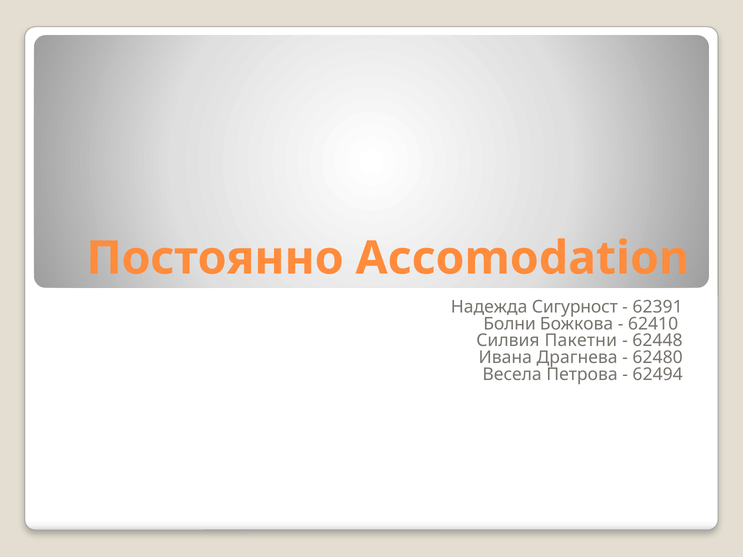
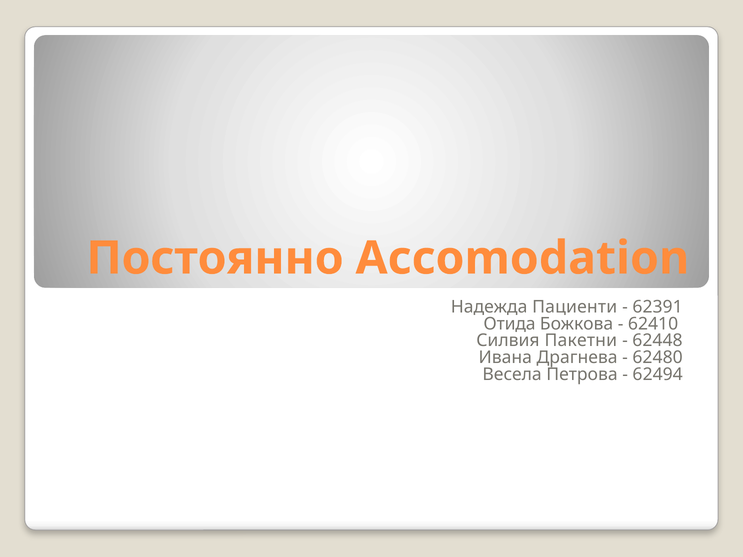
Сигурност: Сигурност -> Пациенти (575, 307)
Болни: Болни -> Отида (510, 324)
